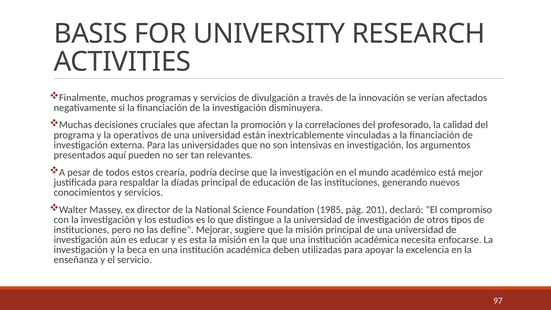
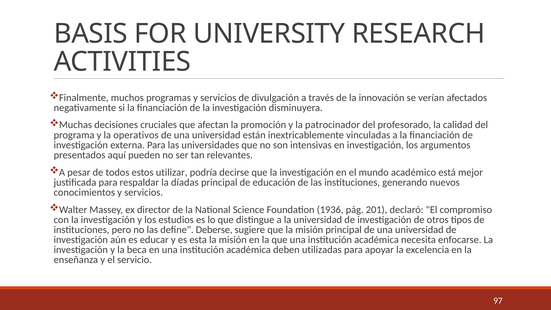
correlaciones: correlaciones -> patrocinador (333, 125)
crearía: crearía -> utilizar (172, 172)
1985: 1985 -> 1936 (330, 210)
Mejorar: Mejorar -> Deberse (214, 230)
